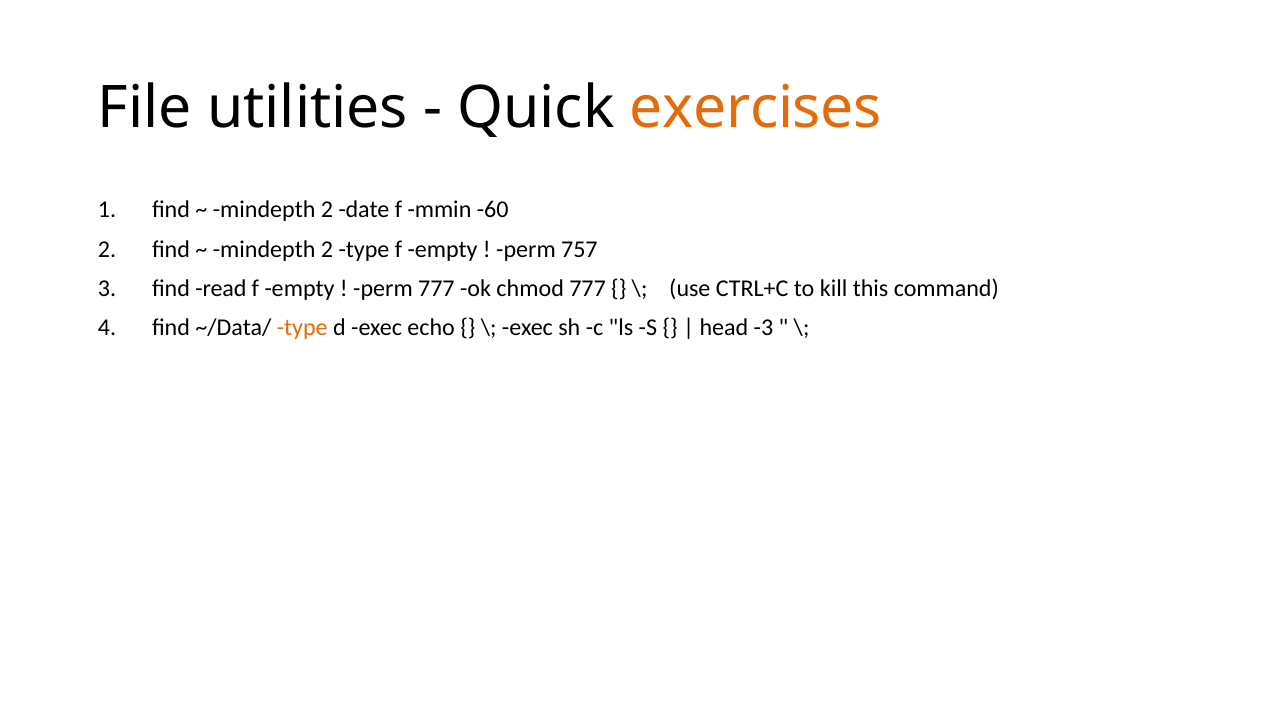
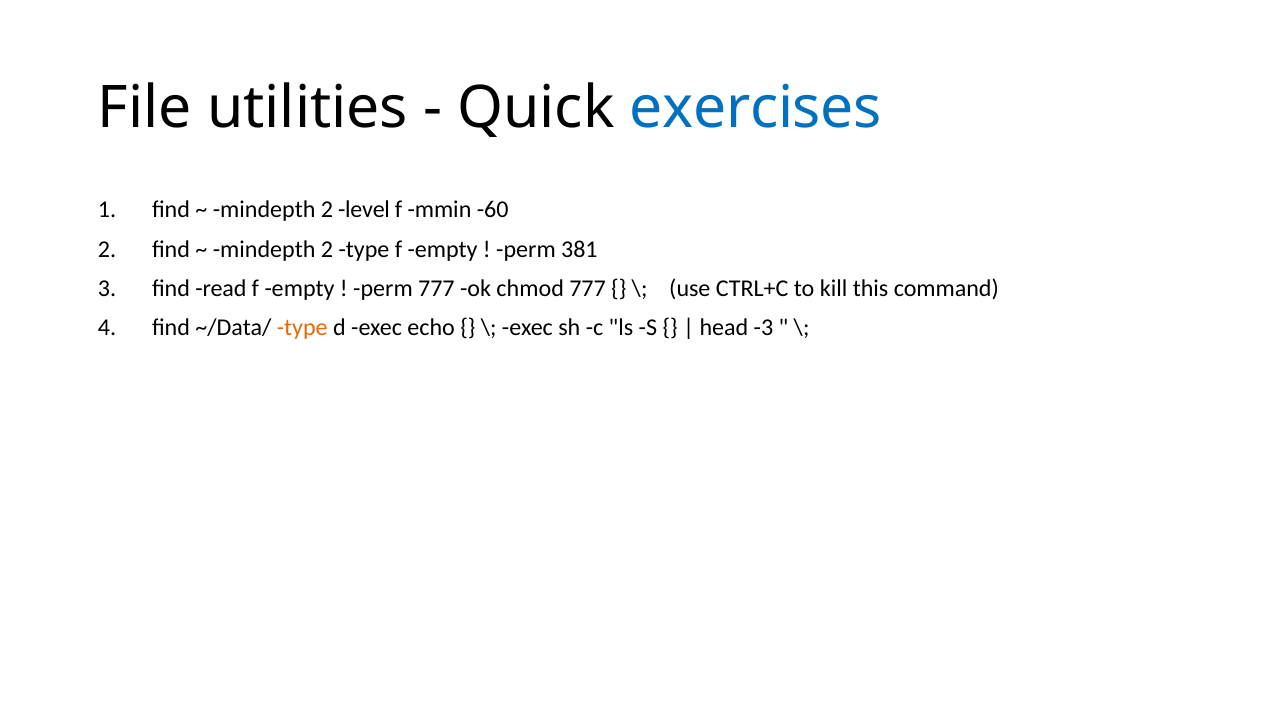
exercises colour: orange -> blue (756, 108)
date: date -> level (364, 210)
757: 757 -> 381 (579, 249)
